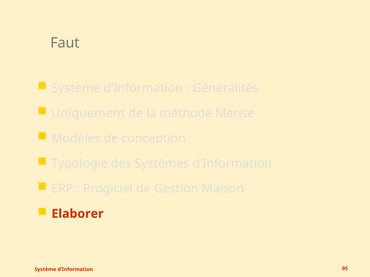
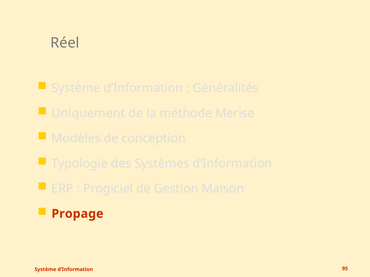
Faut: Faut -> Réel (65, 43)
Elaborer: Elaborer -> Propage (77, 214)
